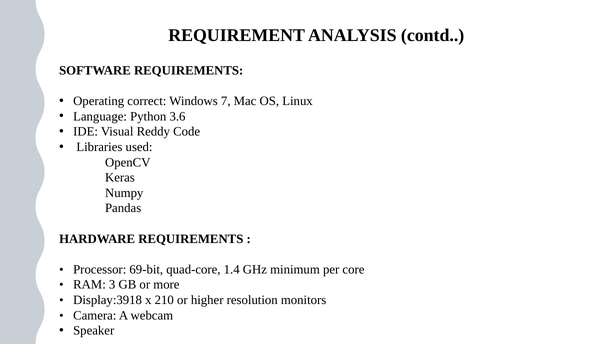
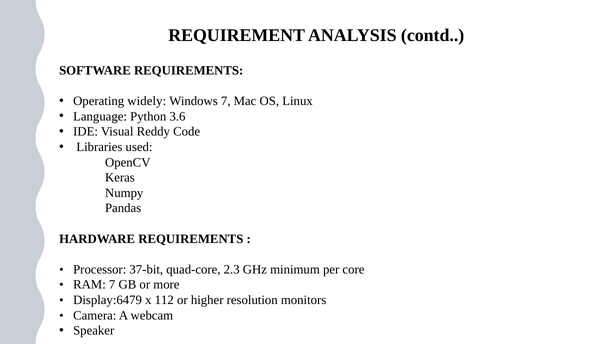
correct: correct -> widely (147, 101)
69-bit: 69-bit -> 37-bit (146, 270)
1.4: 1.4 -> 2.3 (232, 270)
RAM 3: 3 -> 7 (112, 285)
Display:3918: Display:3918 -> Display:6479 (108, 300)
210: 210 -> 112 (164, 300)
